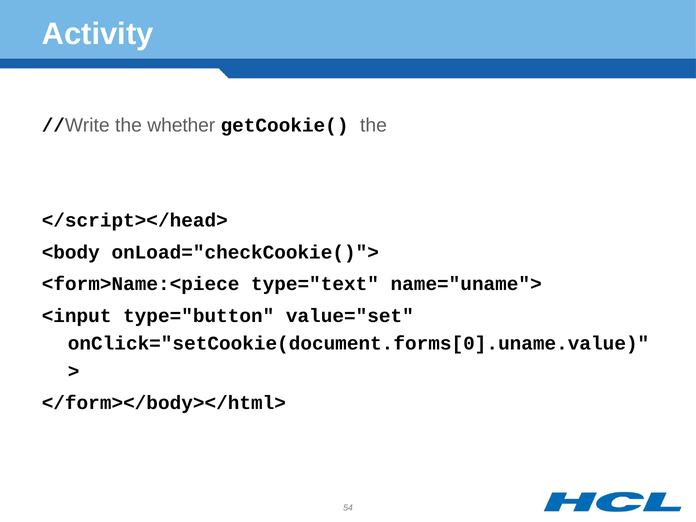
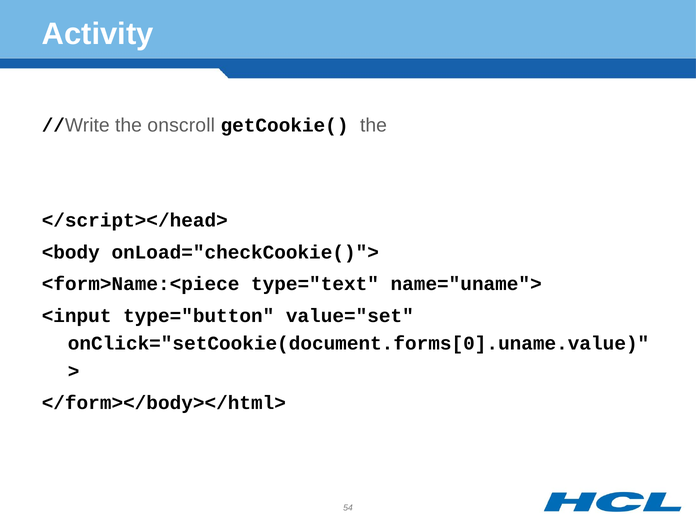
whether: whether -> onscroll (181, 125)
